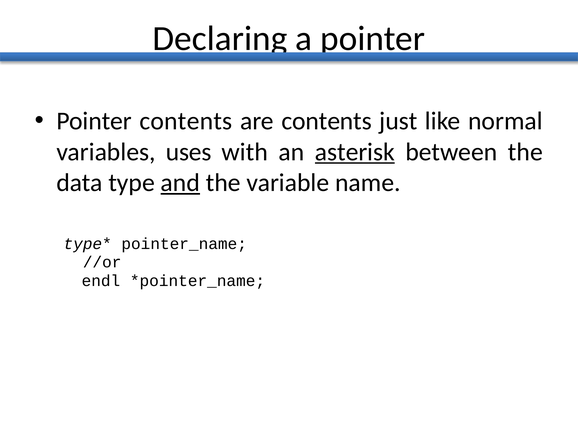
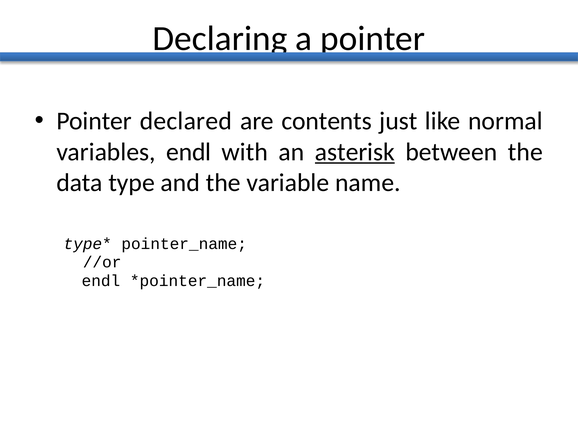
Pointer contents: contents -> declared (186, 121)
variables uses: uses -> endl (189, 152)
and underline: present -> none (180, 183)
